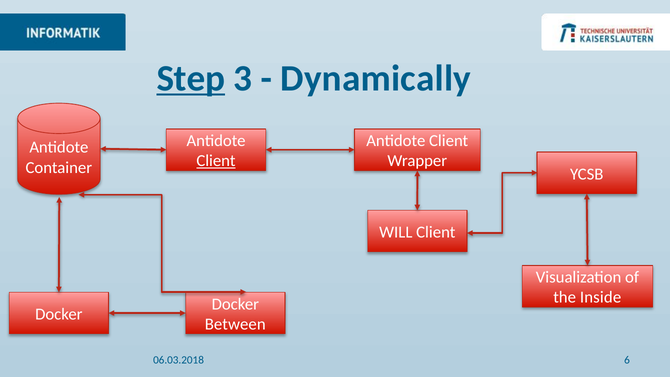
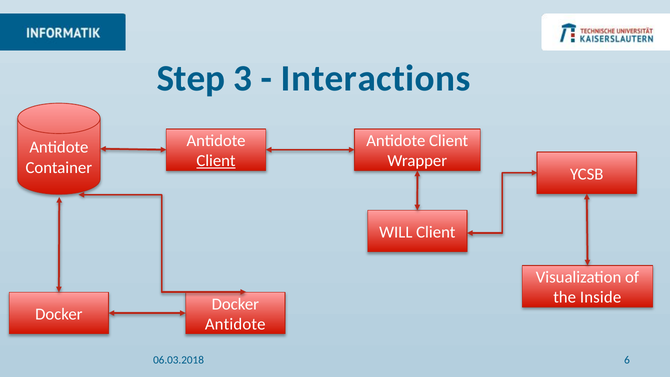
Step underline: present -> none (191, 78)
Dynamically: Dynamically -> Interactions (376, 78)
Between: Between -> Antidote (235, 324)
